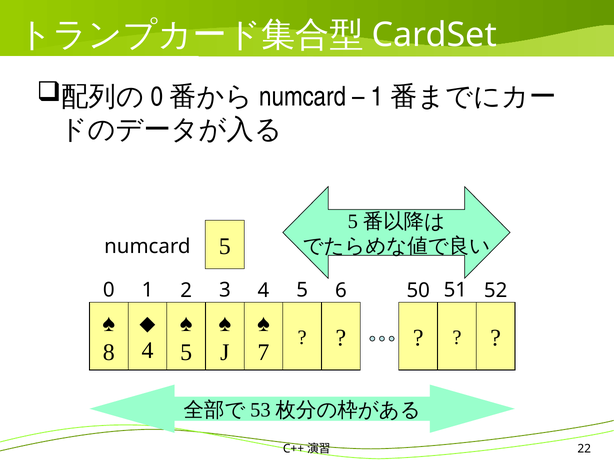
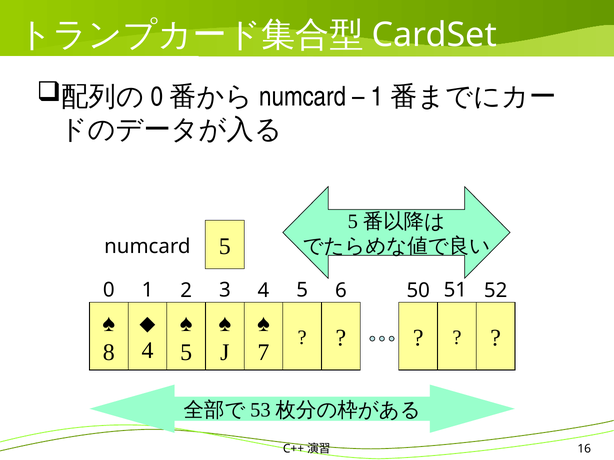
22: 22 -> 16 (584, 449)
